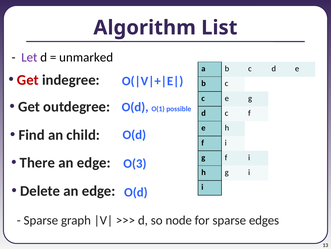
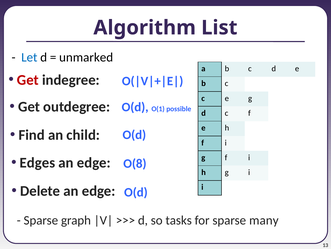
Let colour: purple -> blue (29, 57)
There: There -> Edges (37, 162)
O(3: O(3 -> O(8 (135, 163)
node: node -> tasks (179, 220)
edges: edges -> many (264, 220)
